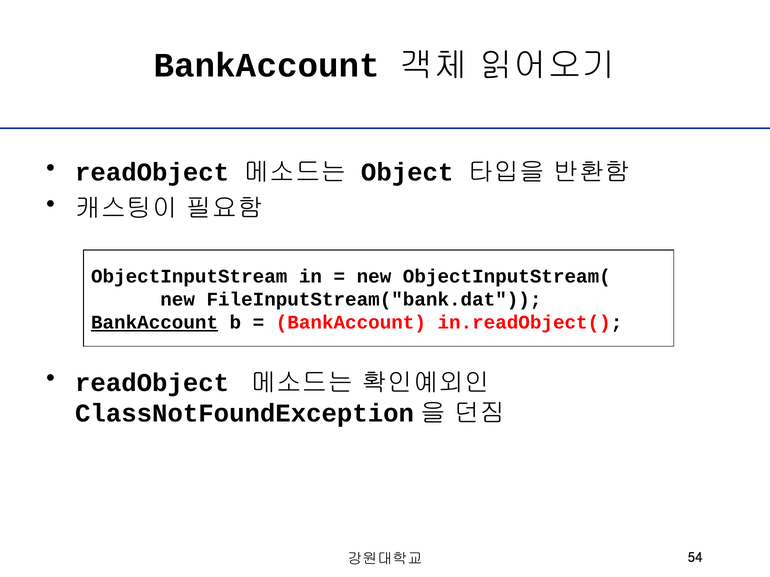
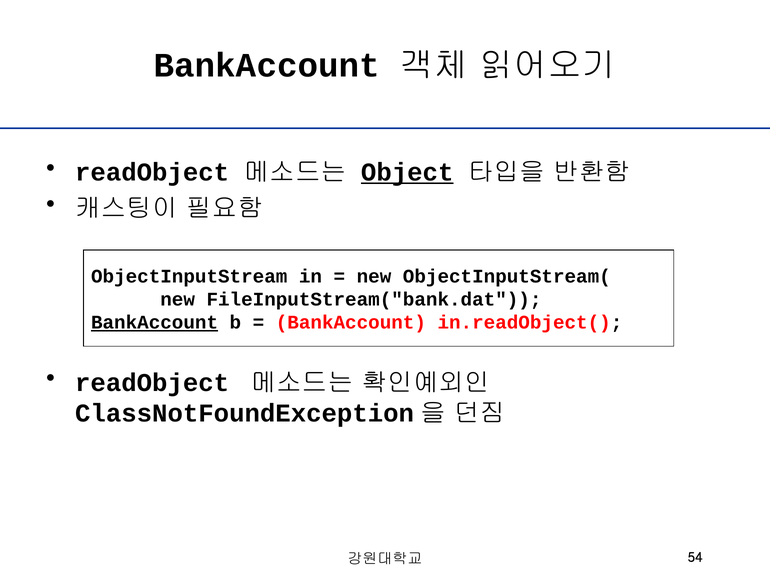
Object underline: none -> present (407, 173)
